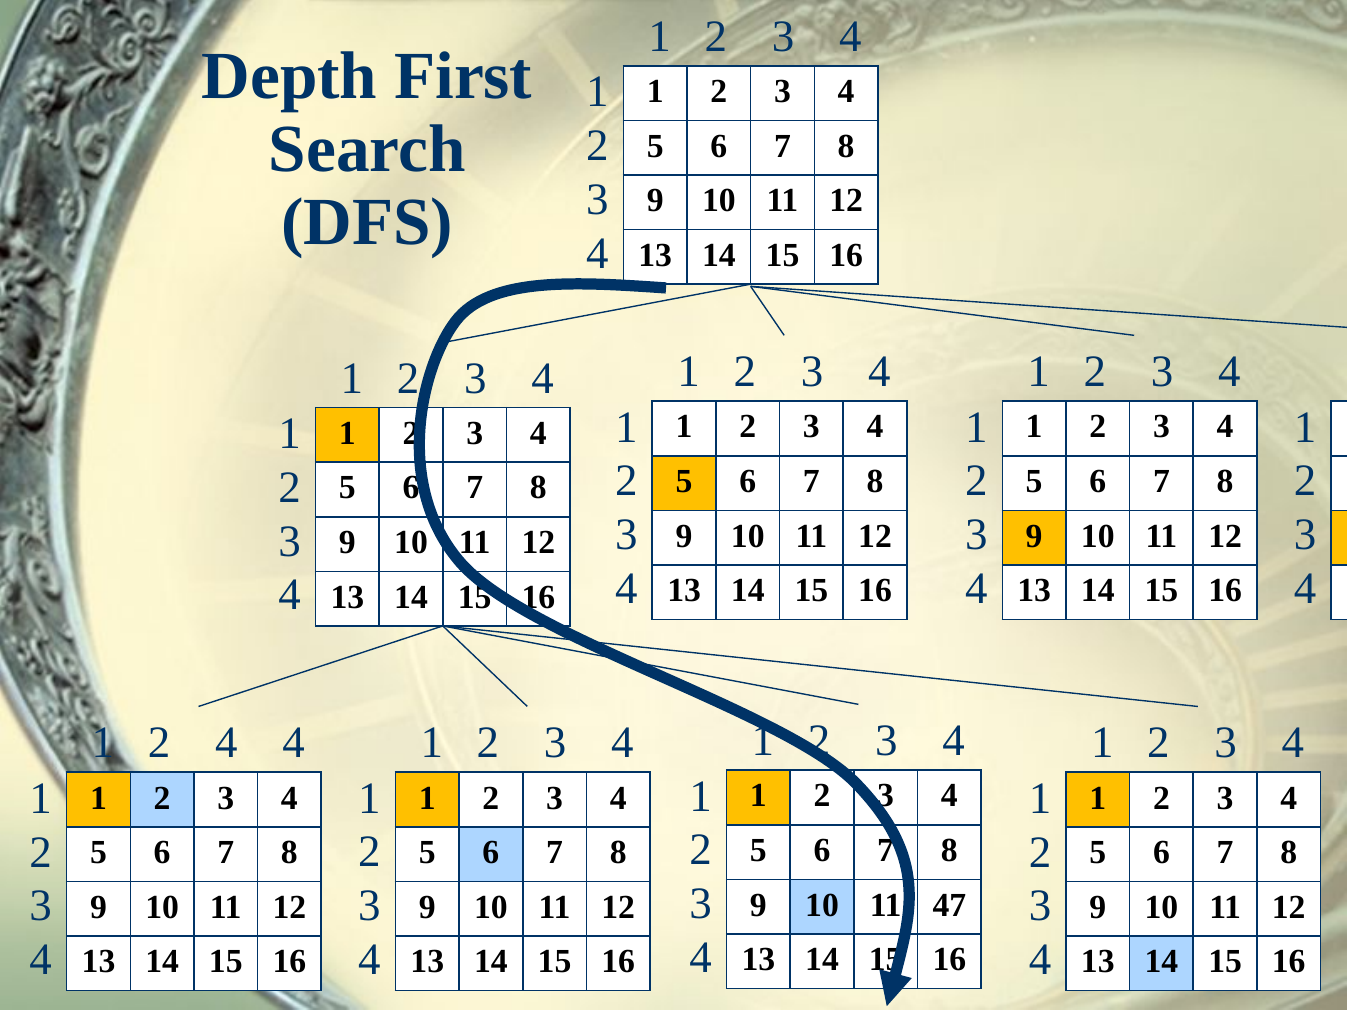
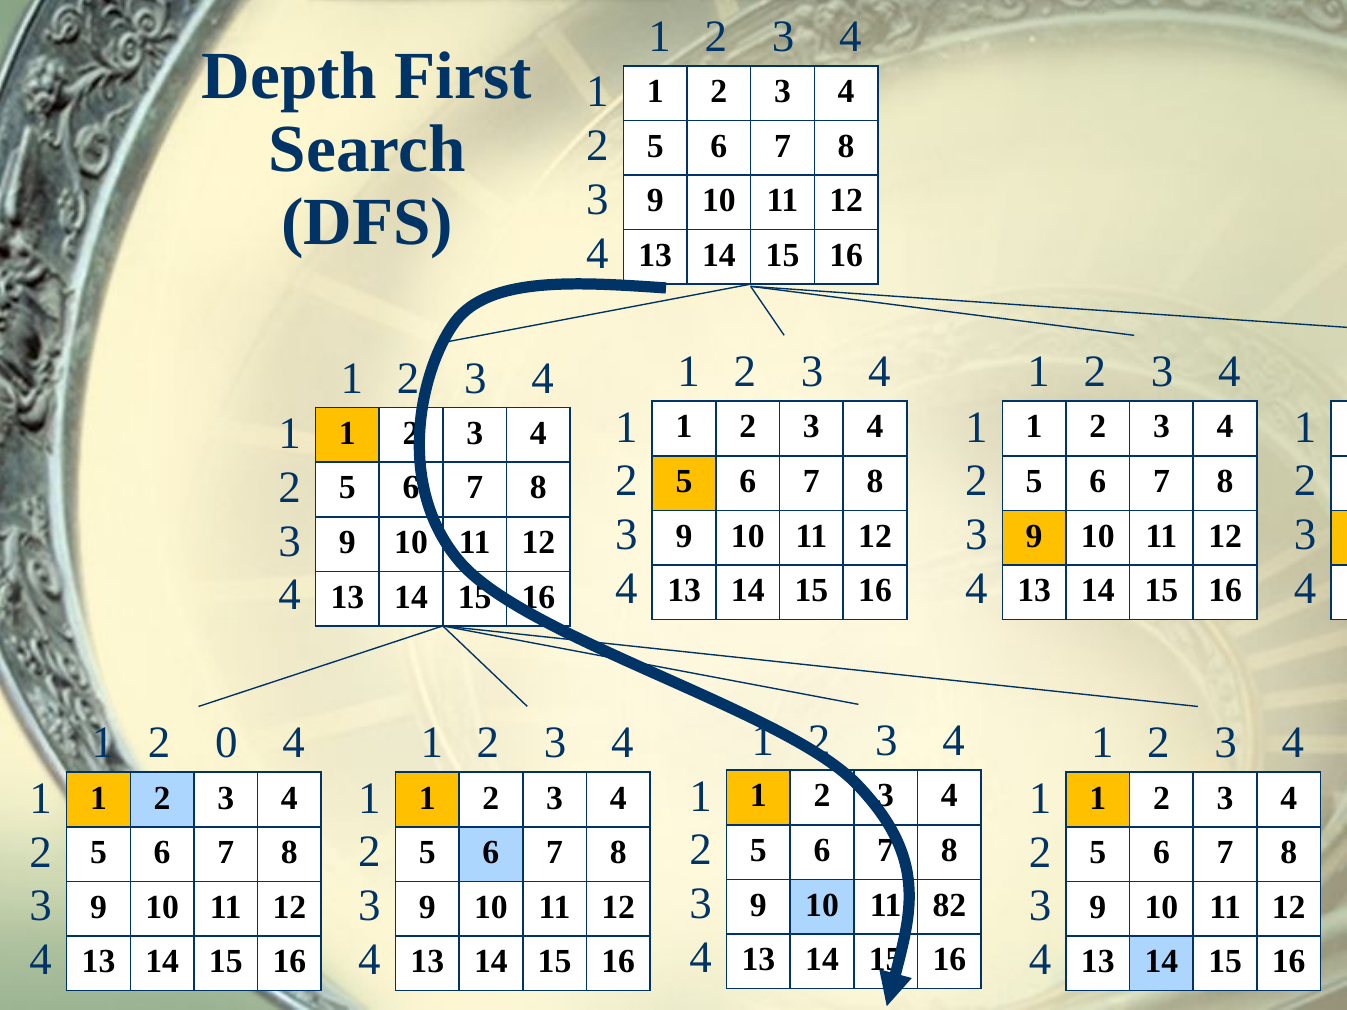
2 4: 4 -> 0 (226, 743)
47: 47 -> 82 (949, 905)
